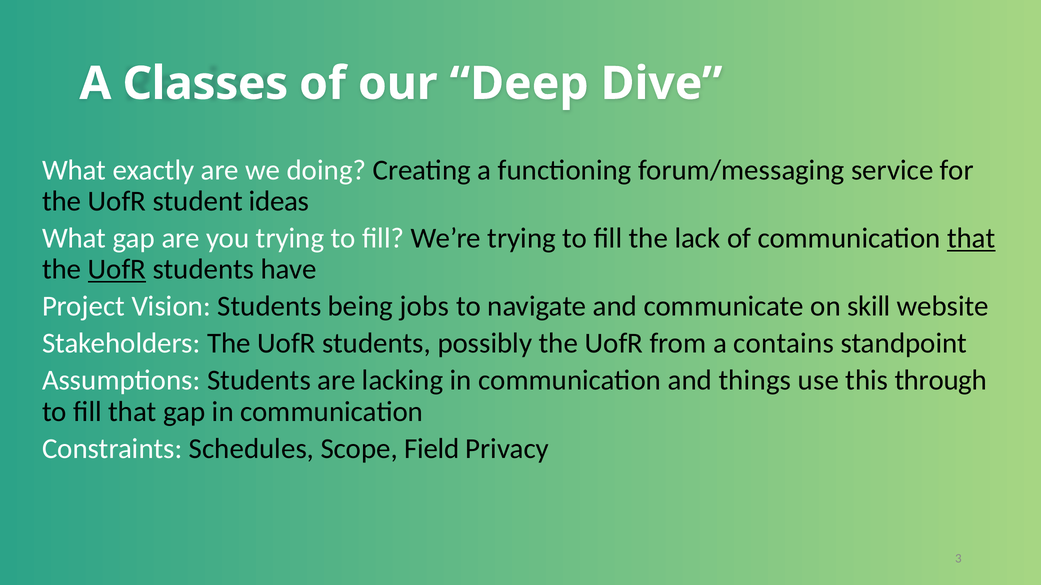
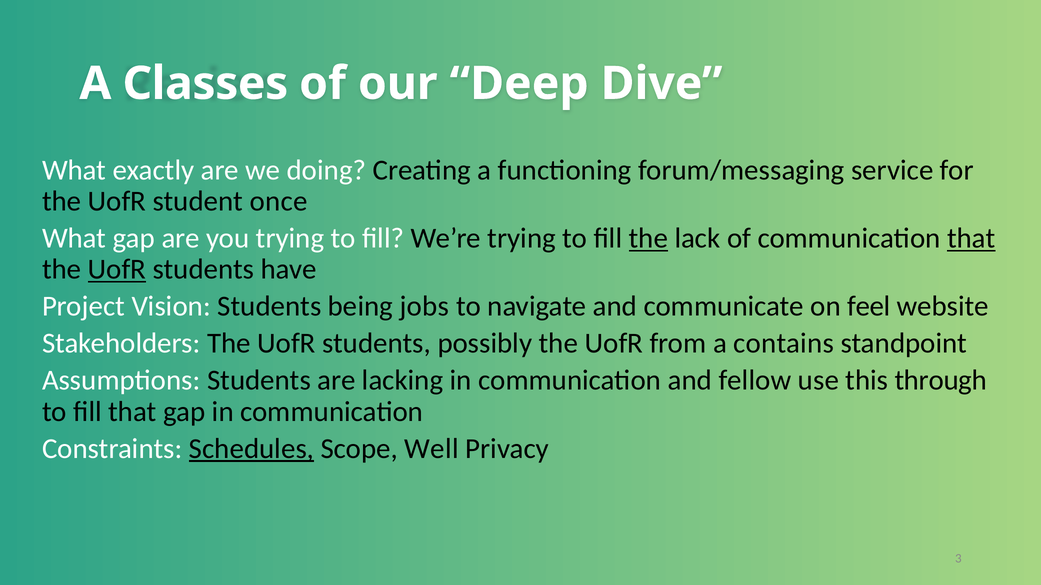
ideas: ideas -> once (279, 201)
the underline: none -> present (648, 238)
skill: skill -> feel (869, 307)
things: things -> fellow (755, 381)
Schedules underline: none -> present (251, 449)
Field: Field -> Well (432, 449)
